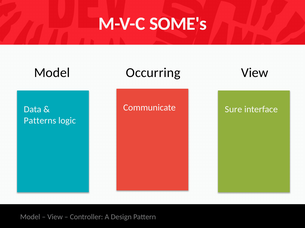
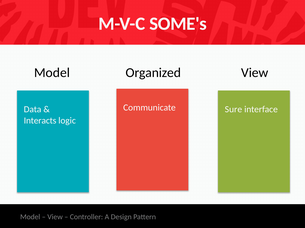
Occurring: Occurring -> Organized (153, 73)
Patterns: Patterns -> Interacts (40, 121)
